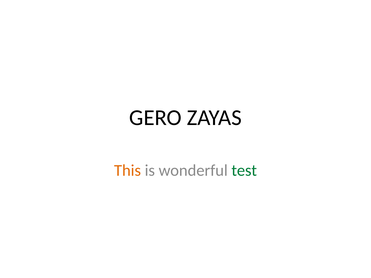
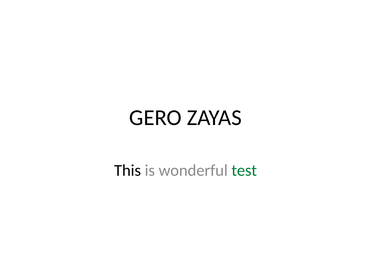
This colour: orange -> black (128, 171)
